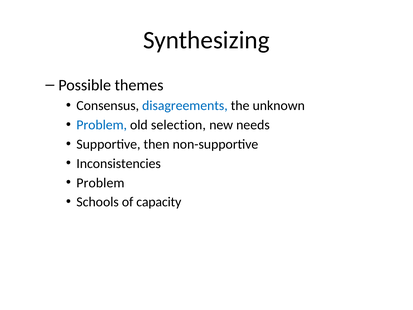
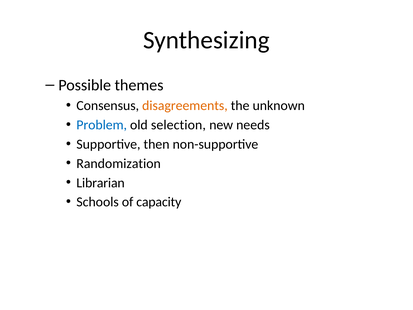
disagreements colour: blue -> orange (185, 106)
Inconsistencies: Inconsistencies -> Randomization (119, 163)
Problem: Problem -> Librarian (101, 183)
